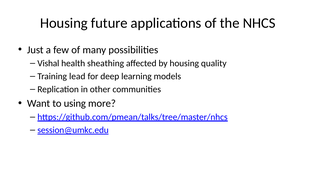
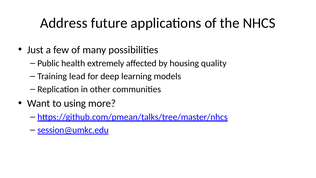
Housing: Housing -> Address (64, 23)
Vishal: Vishal -> Public (48, 63)
sheathing: sheathing -> extremely (106, 63)
